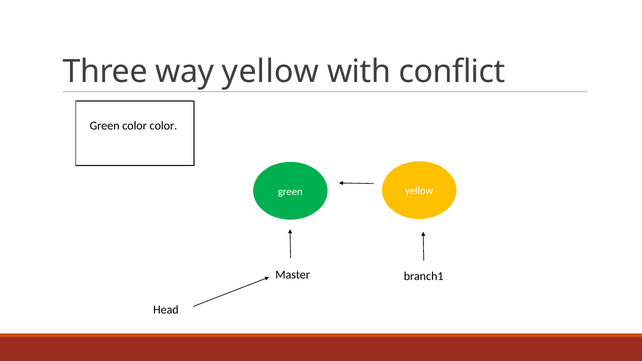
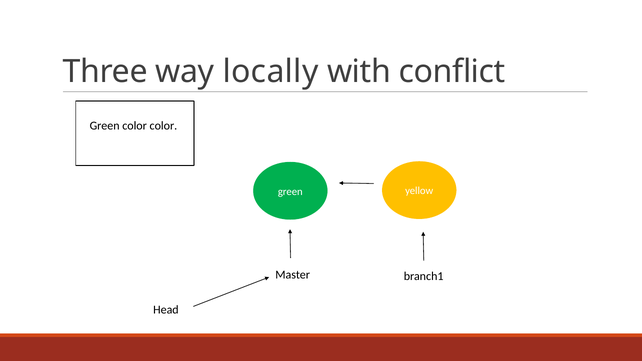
way yellow: yellow -> locally (270, 72)
